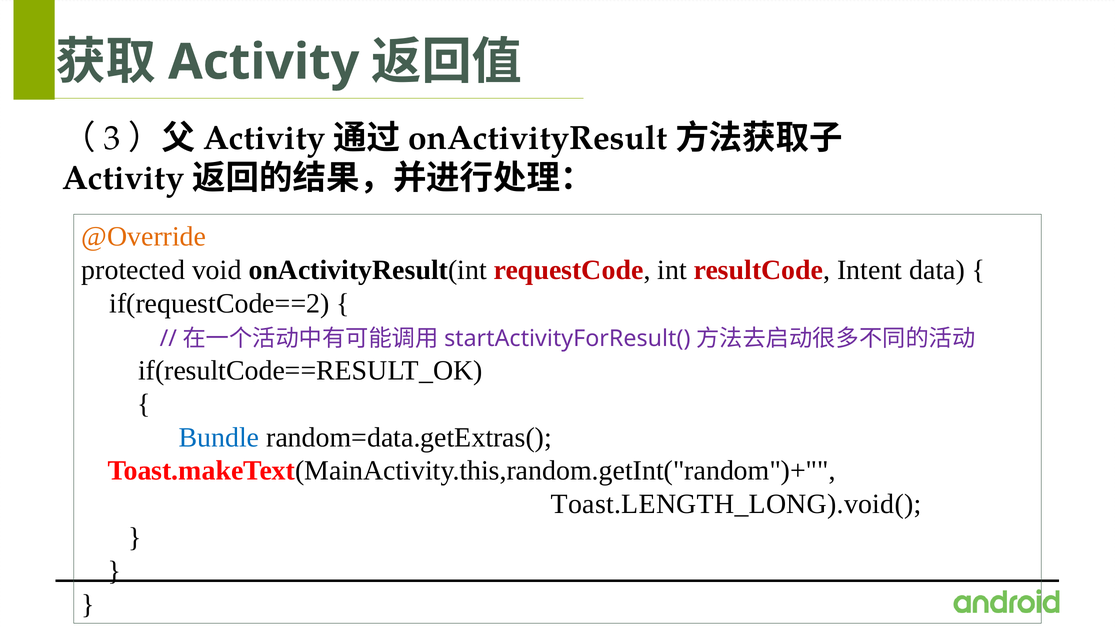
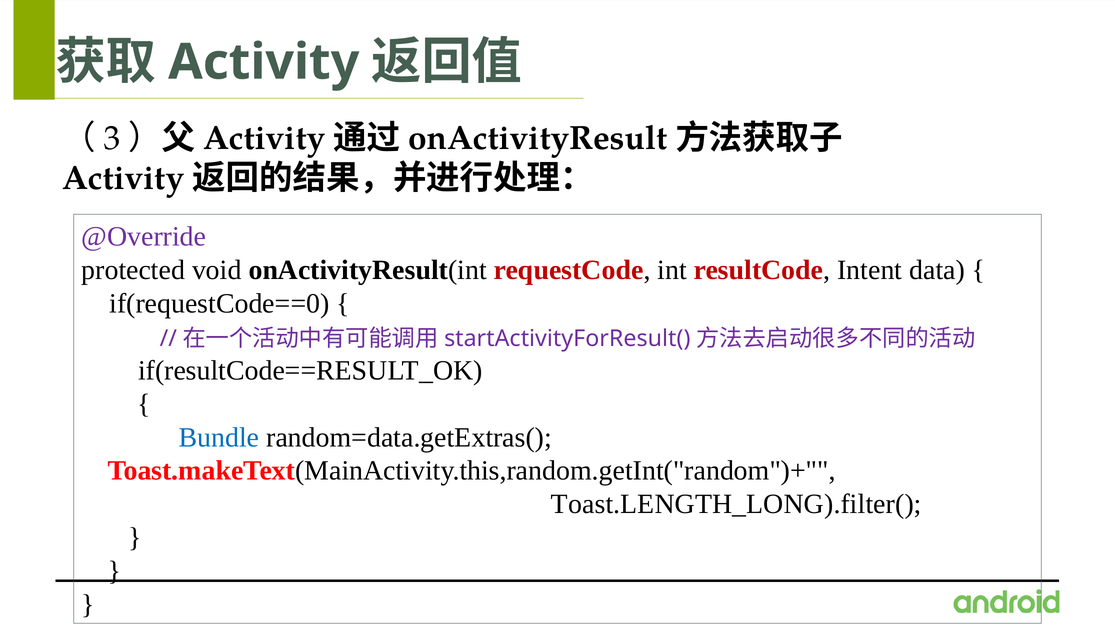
@Override colour: orange -> purple (144, 237)
if(requestCode==2: if(requestCode==2 -> if(requestCode==0 (219, 304)
Toast.LENGTH_LONG).void(: Toast.LENGTH_LONG).void( -> Toast.LENGTH_LONG).filter( (736, 504)
